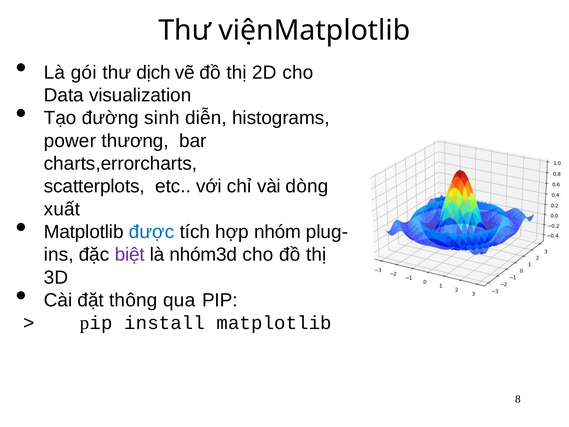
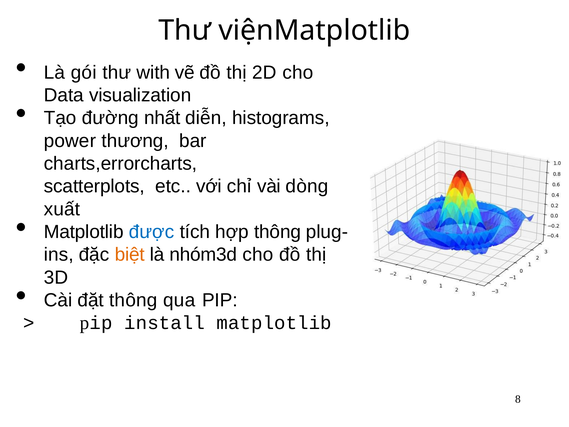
dịch: dịch -> with (153, 72)
sinh: sinh -> nhất (162, 118)
hợp nhóm: nhóm -> thông (278, 232)
biệt colour: purple -> orange (130, 255)
